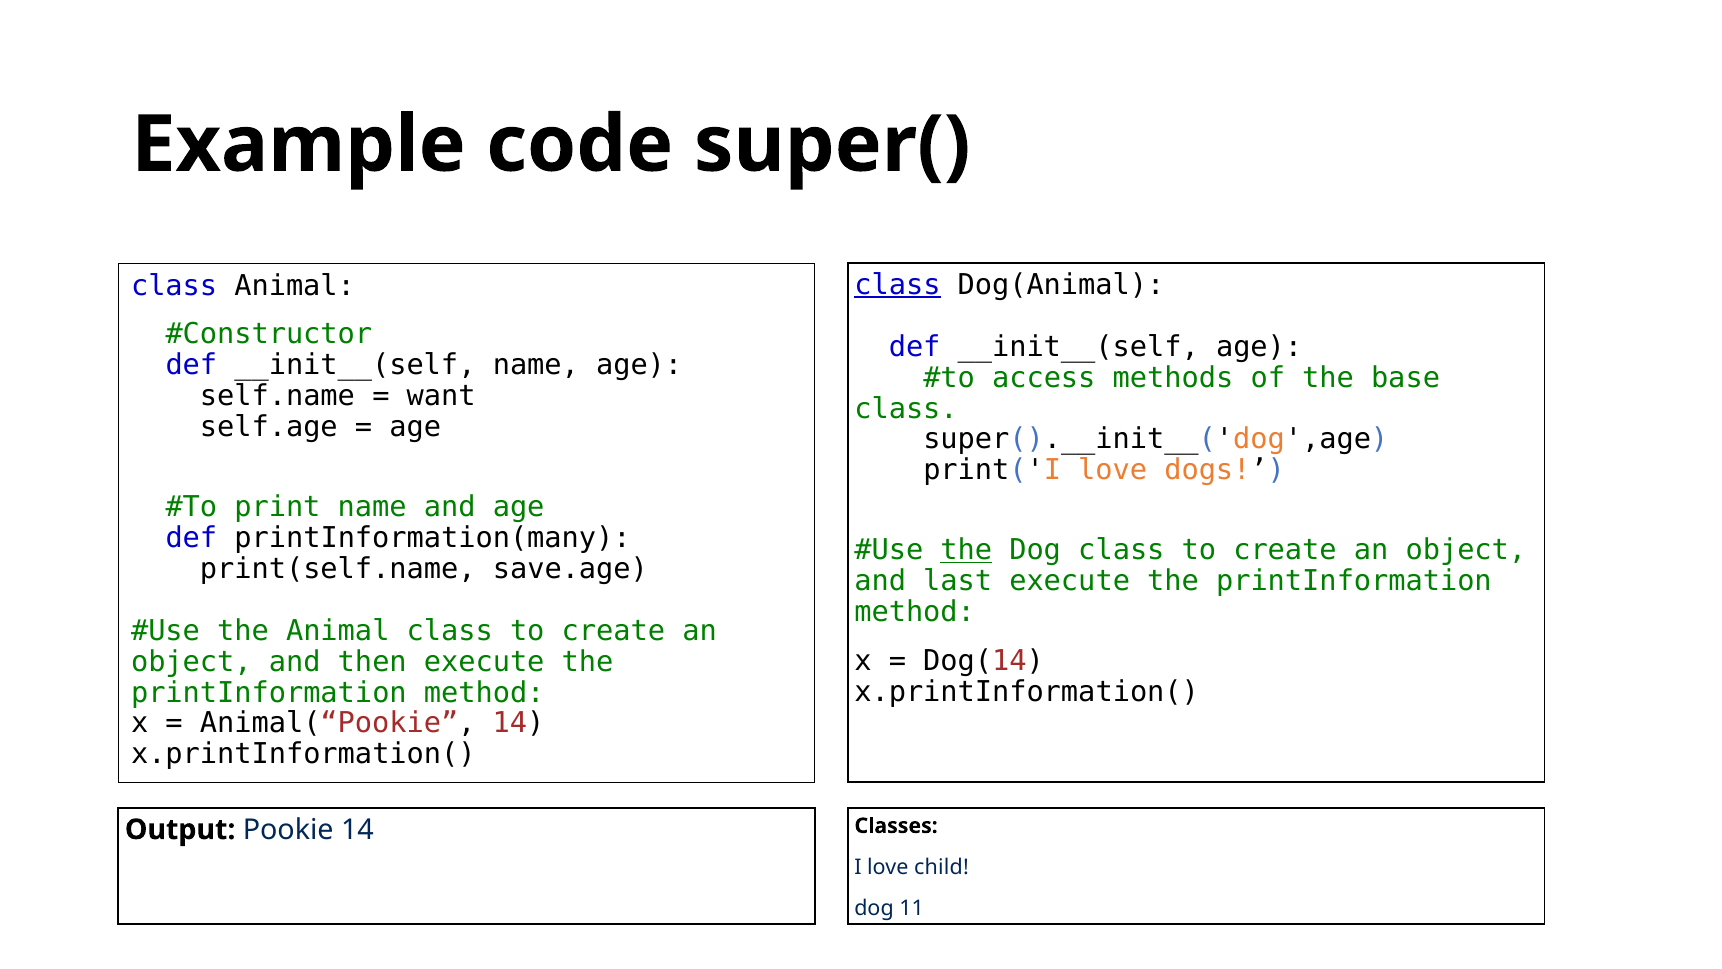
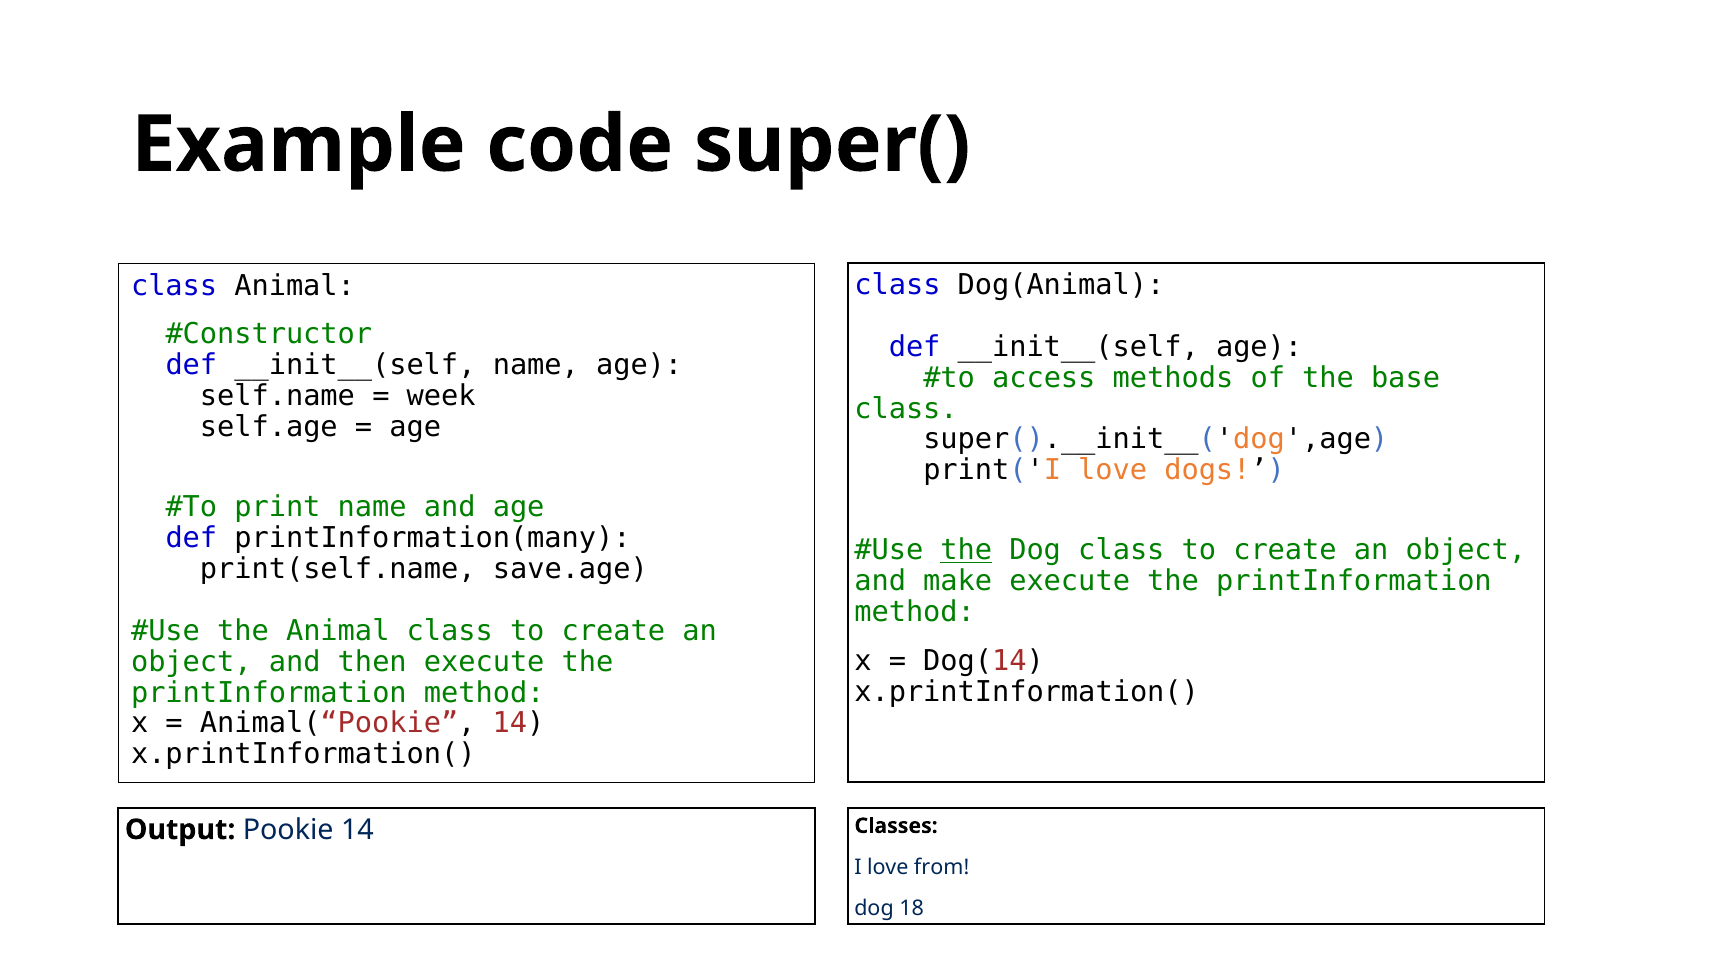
class underline: present -> none (897, 285)
want: want -> week (441, 396)
last: last -> make (958, 581)
child: child -> from (942, 867)
11: 11 -> 18 (912, 908)
